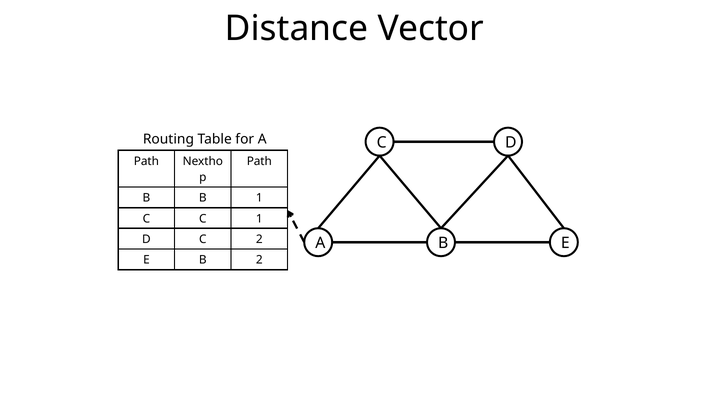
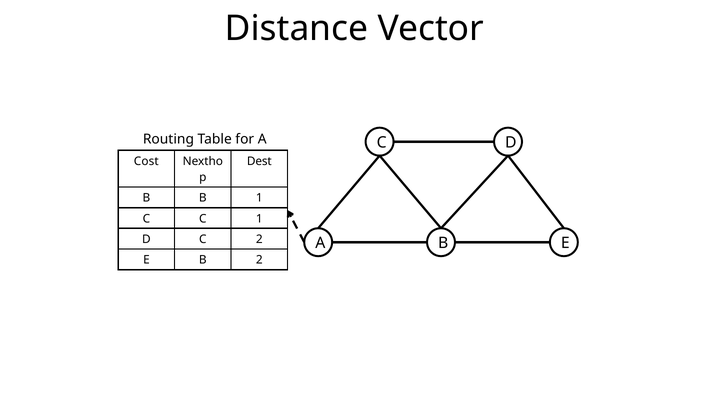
Path: Path -> Cost (146, 161)
Path: Path -> Dest (259, 161)
